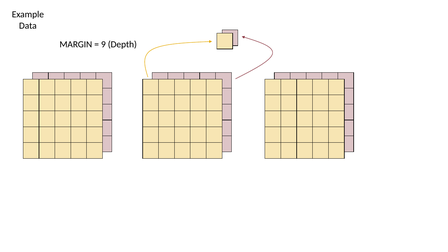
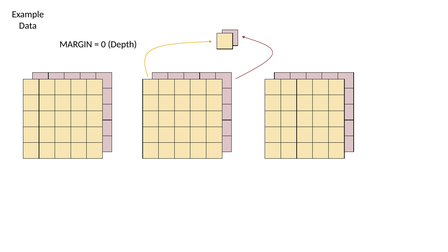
9: 9 -> 0 (103, 44)
